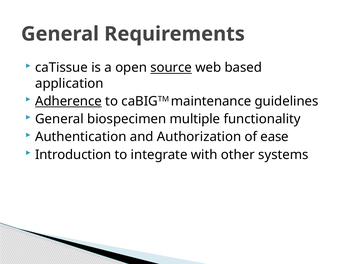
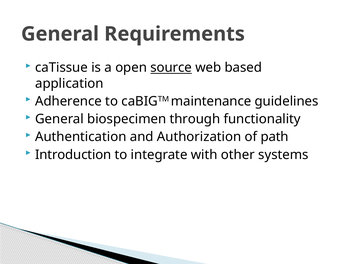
Adherence underline: present -> none (69, 101)
multiple: multiple -> through (195, 119)
ease: ease -> path (275, 137)
